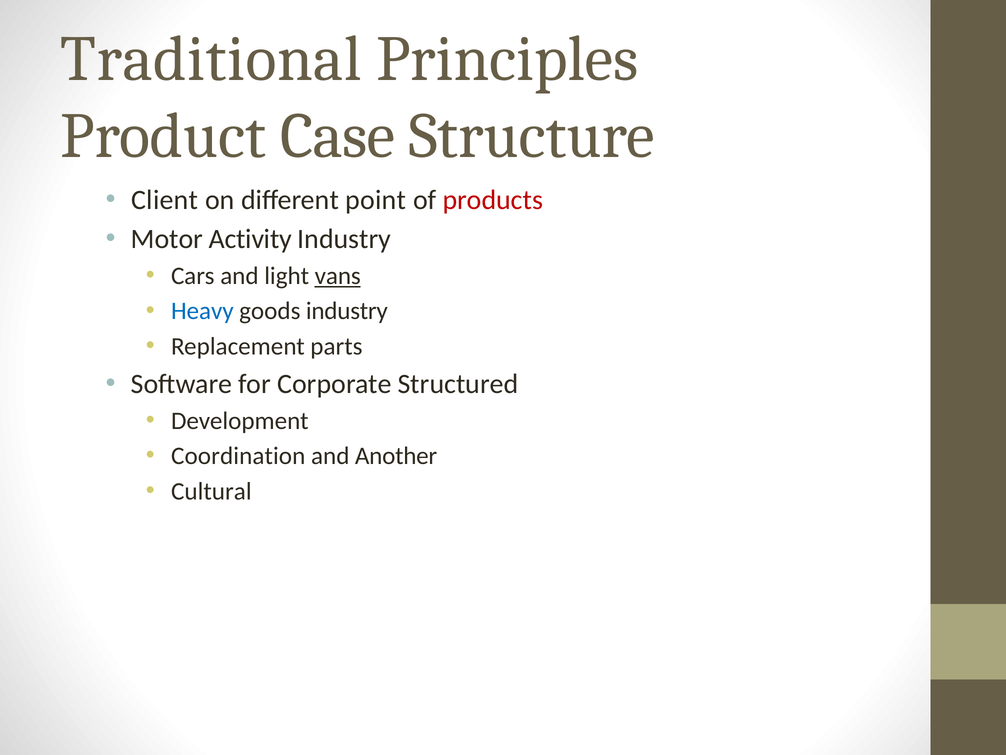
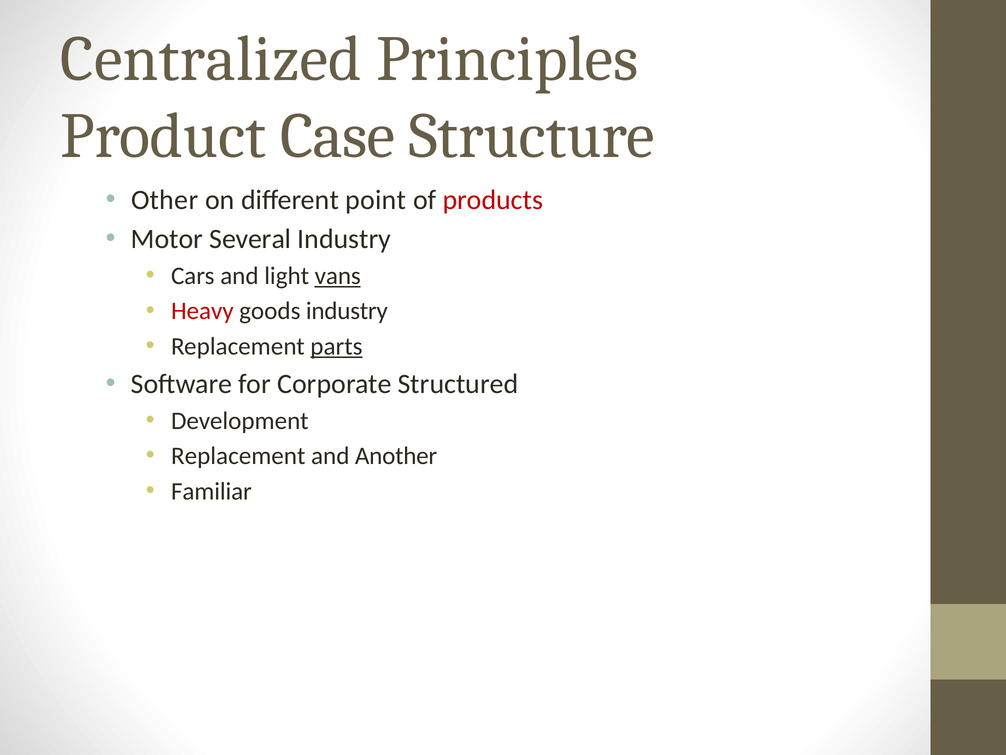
Traditional: Traditional -> Centralized (211, 59)
Client: Client -> Other (165, 200)
Activity: Activity -> Several (250, 239)
Heavy colour: blue -> red (202, 311)
parts underline: none -> present (336, 346)
Coordination: Coordination -> Replacement (238, 456)
Cultural: Cultural -> Familiar (211, 491)
